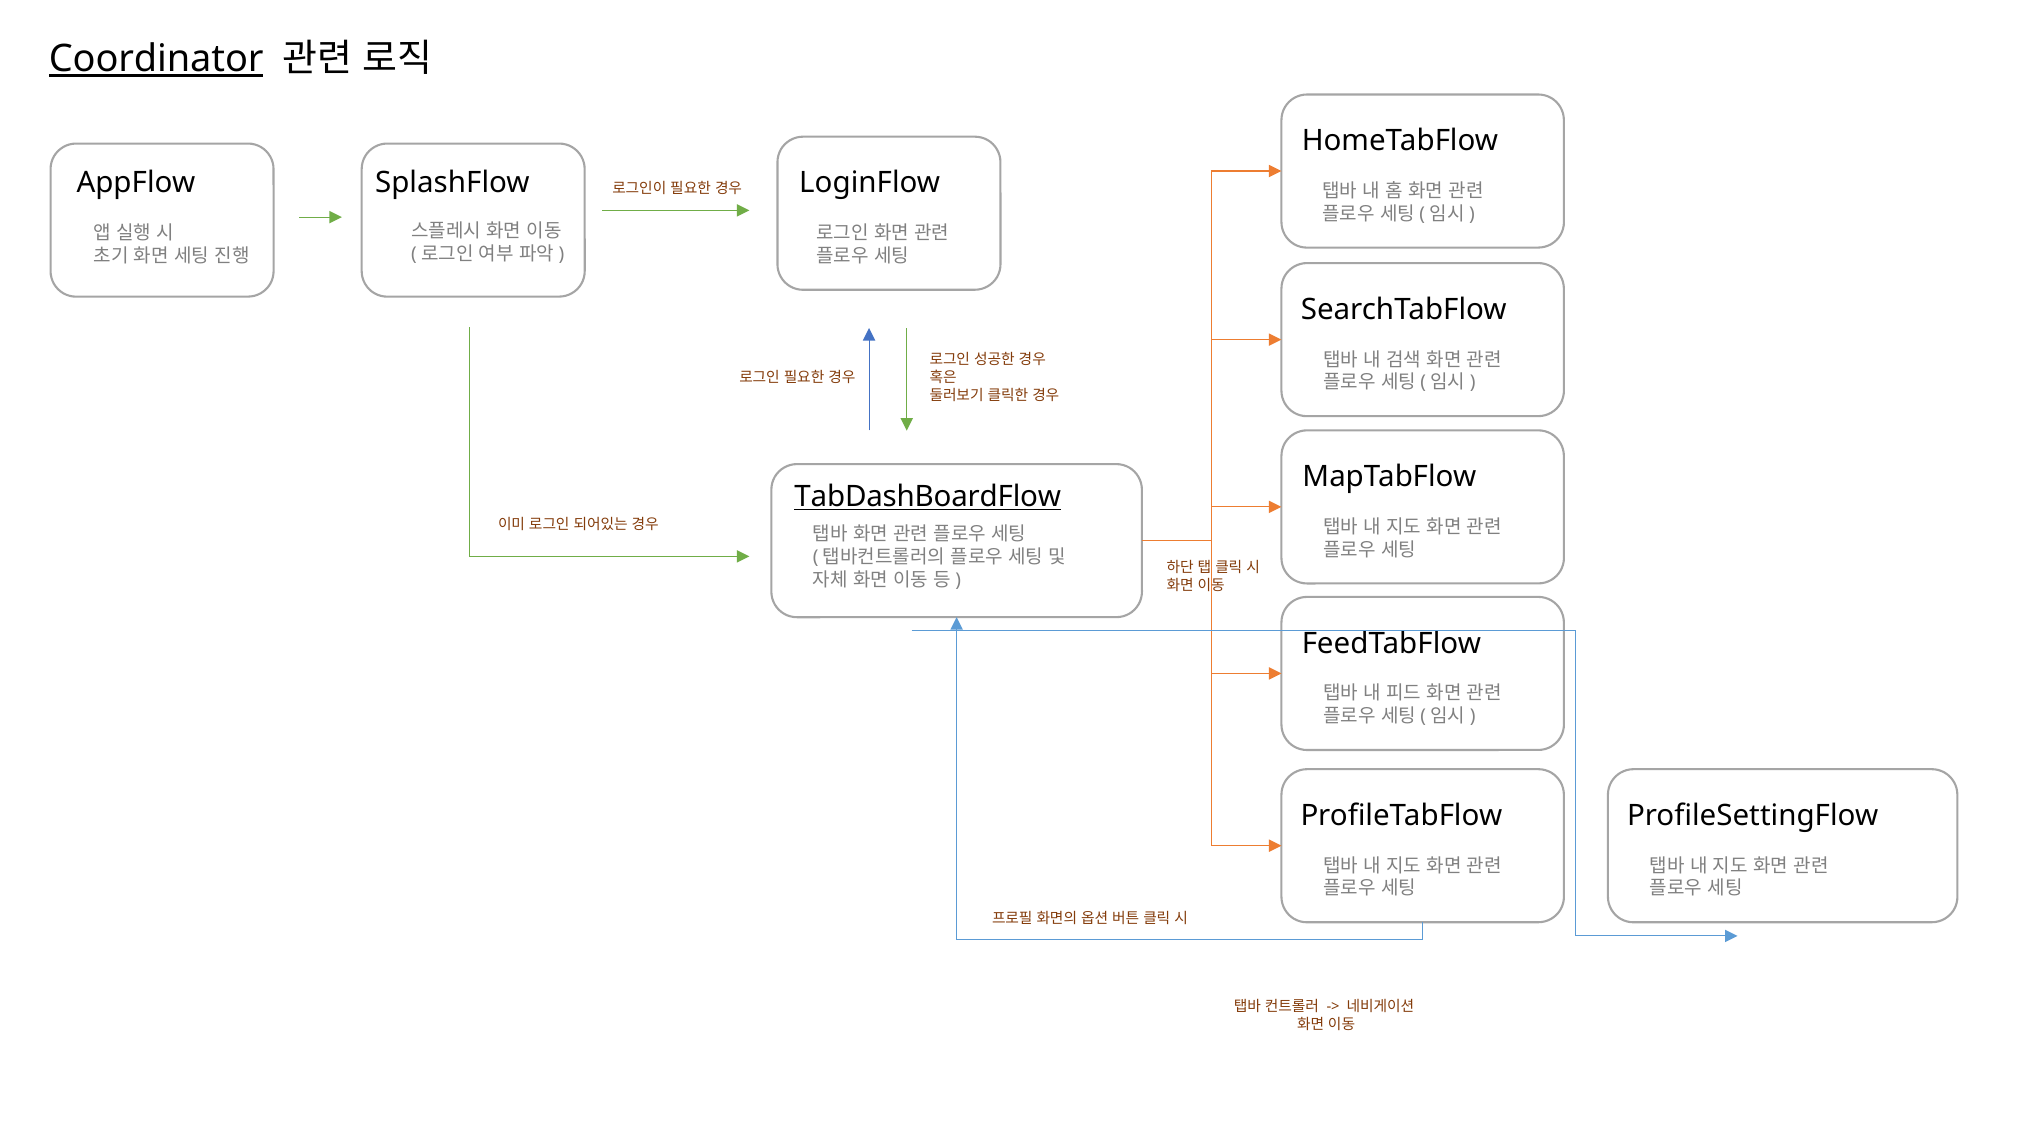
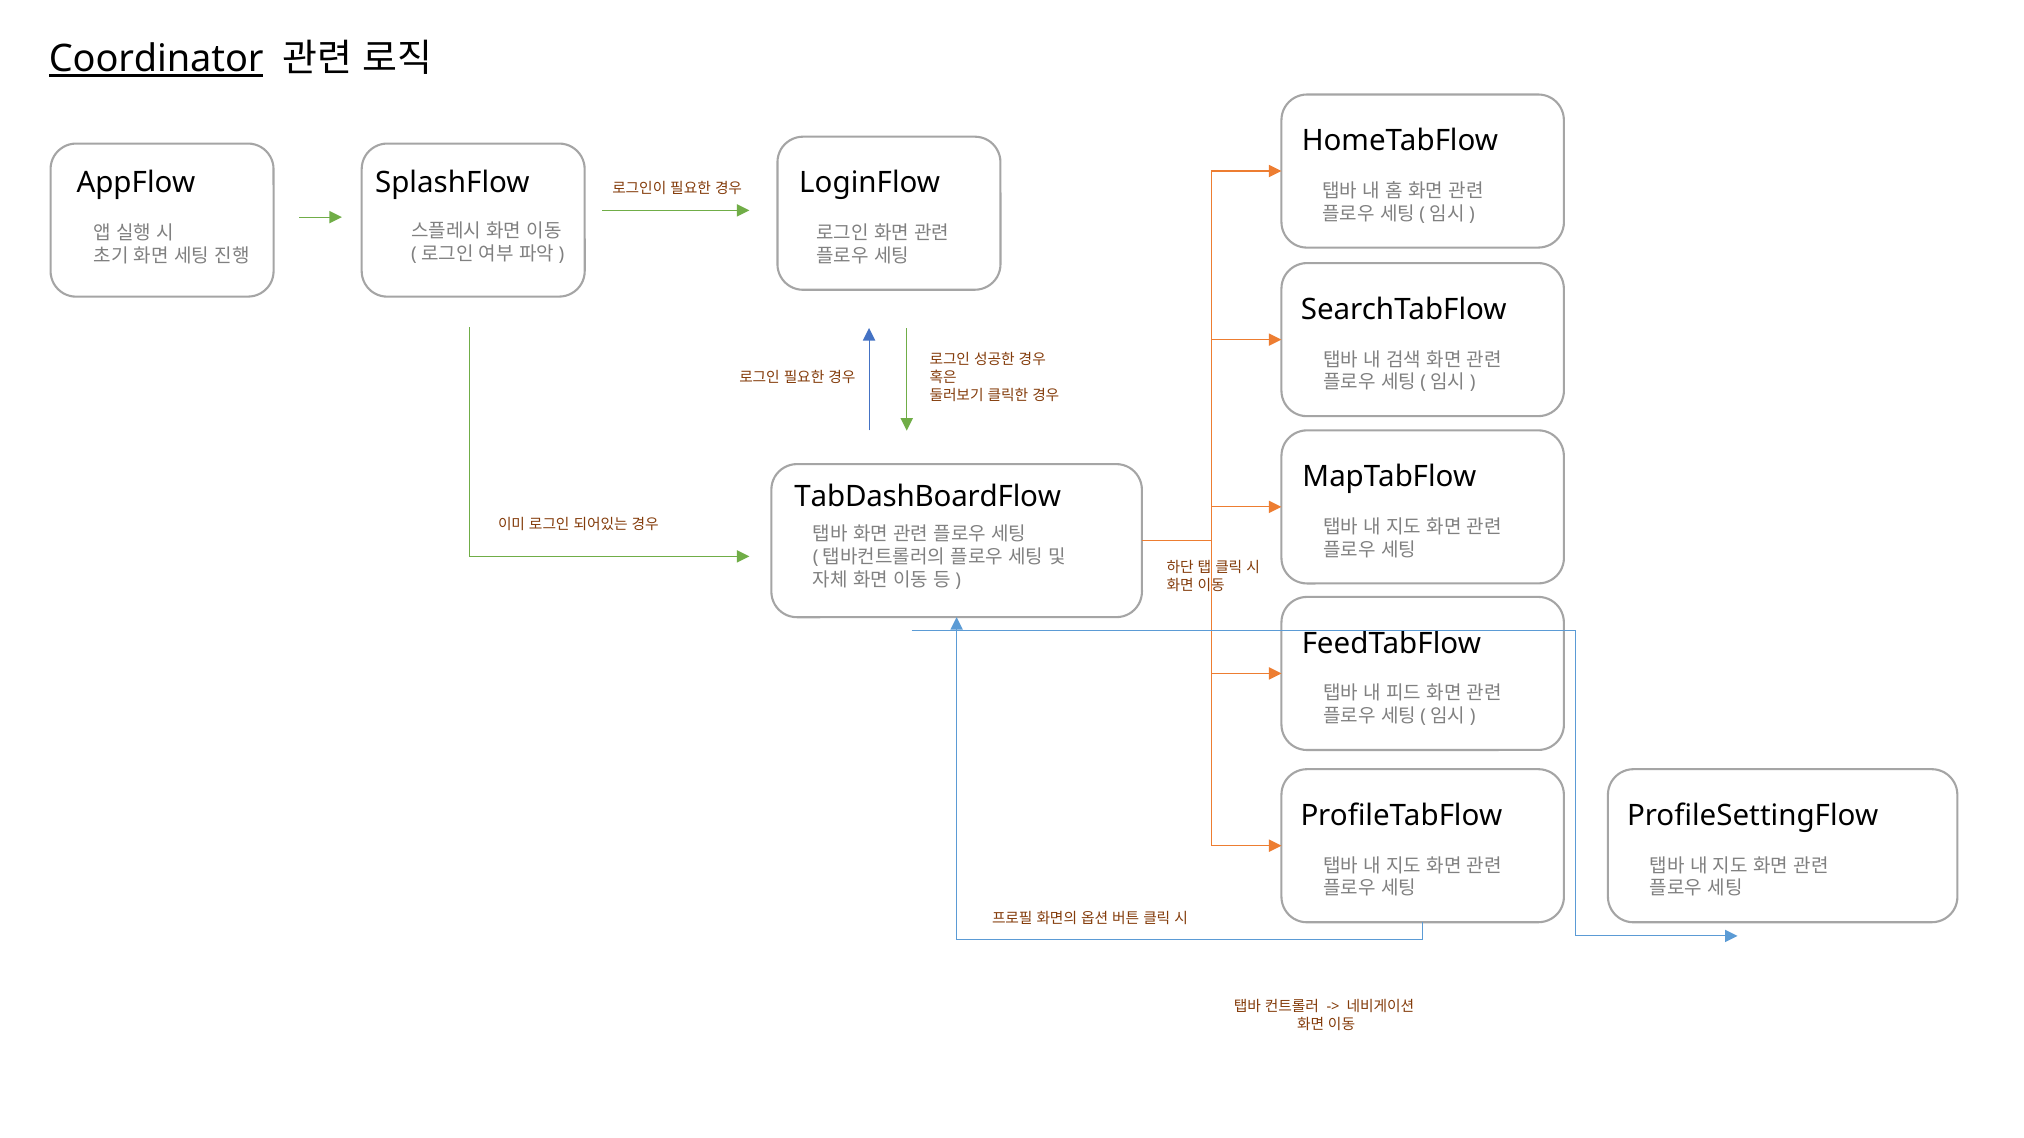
TabDashBoardFlow underline: present -> none (928, 497)
